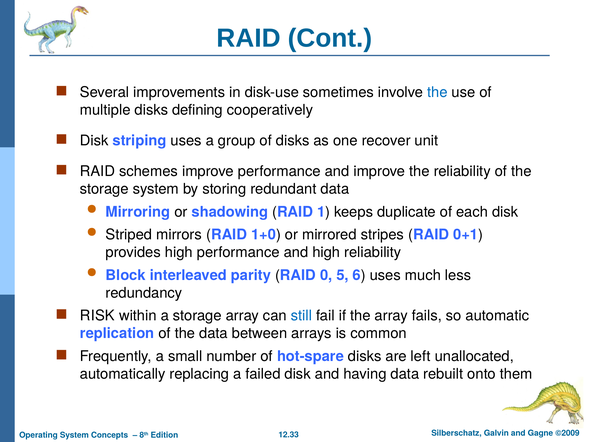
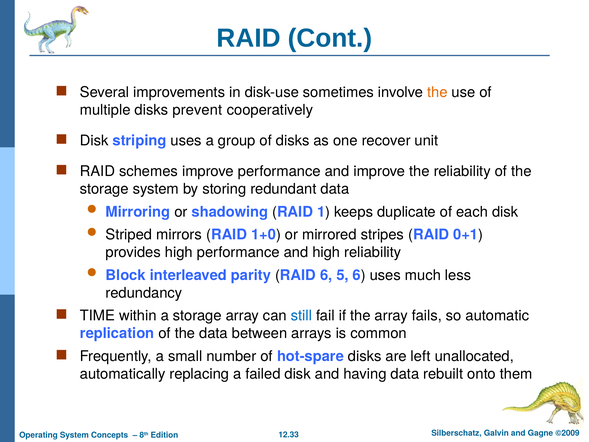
the colour: blue -> orange (437, 92)
defining: defining -> prevent (197, 110)
RAID 0: 0 -> 6 (326, 275)
RISK: RISK -> TIME (97, 316)
